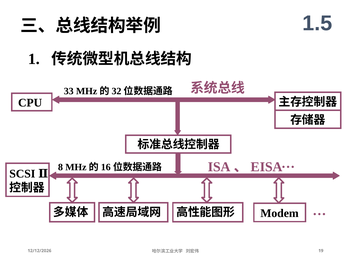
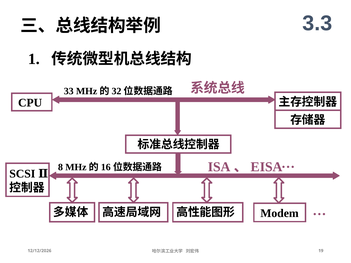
1.5: 1.5 -> 3.3 (317, 23)
